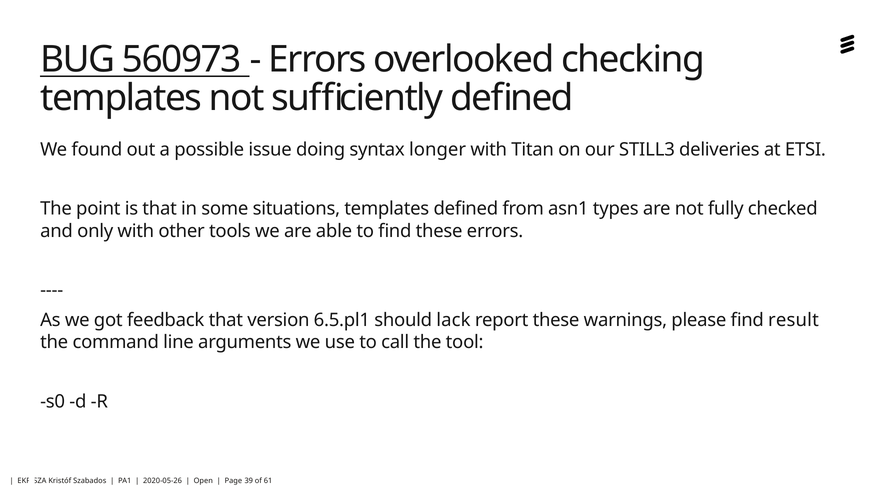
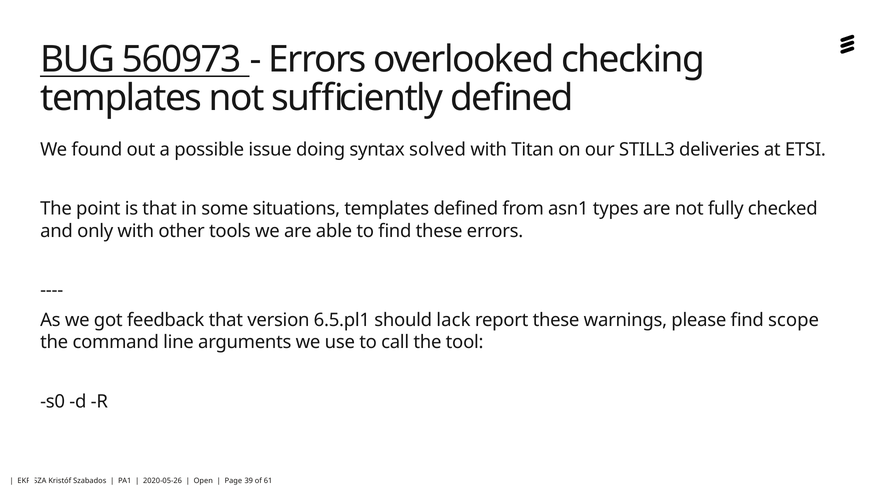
longer: longer -> solved (438, 150)
result: result -> scope (794, 320)
